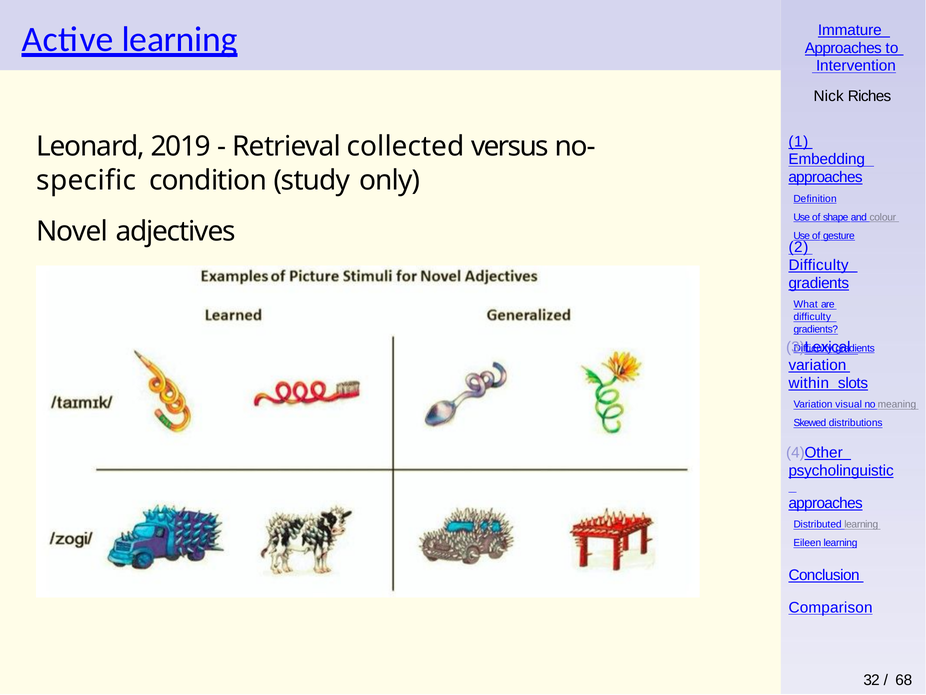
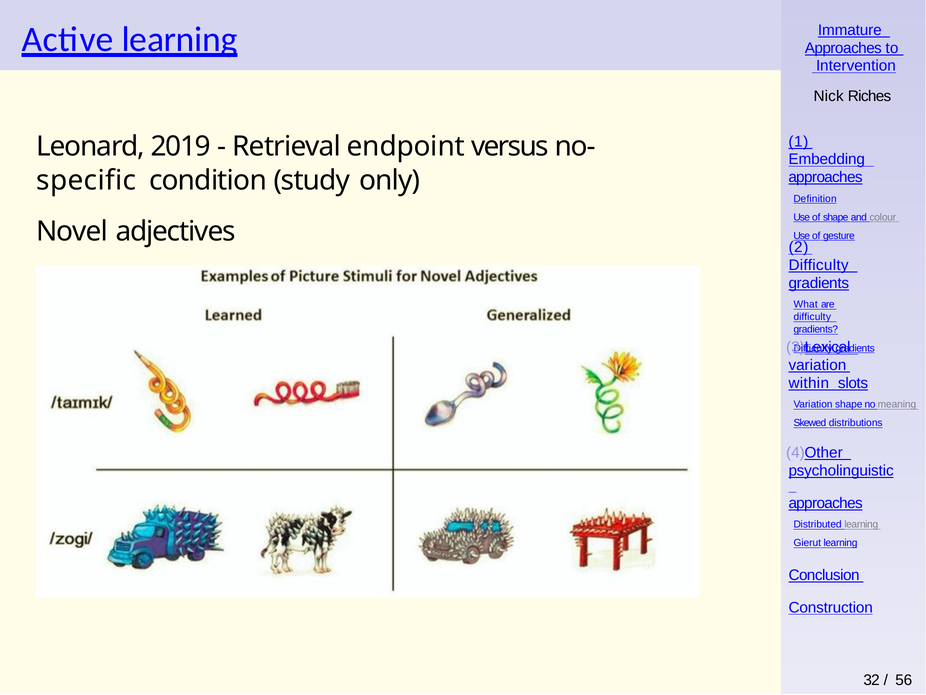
collected: collected -> endpoint (406, 146)
Variation visual: visual -> shape (849, 404)
Eileen: Eileen -> Gierut (807, 543)
Comparison: Comparison -> Construction (831, 608)
68: 68 -> 56 (904, 680)
